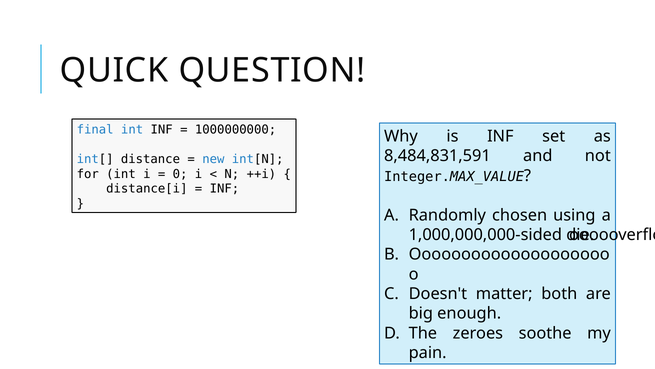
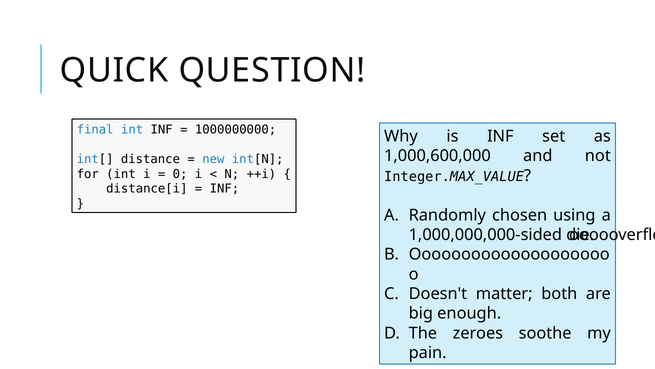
8,484,831,591: 8,484,831,591 -> 1,000,600,000 (437, 156)
